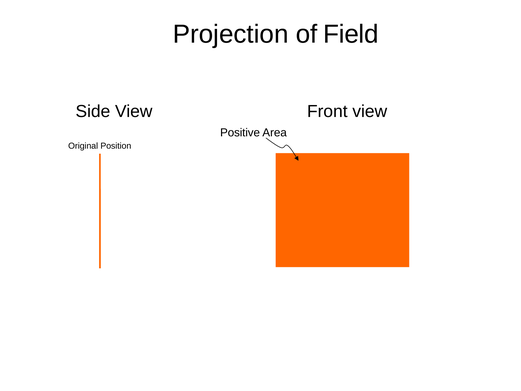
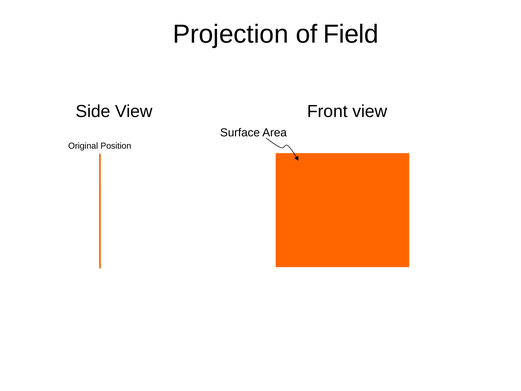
Positive: Positive -> Surface (240, 133)
